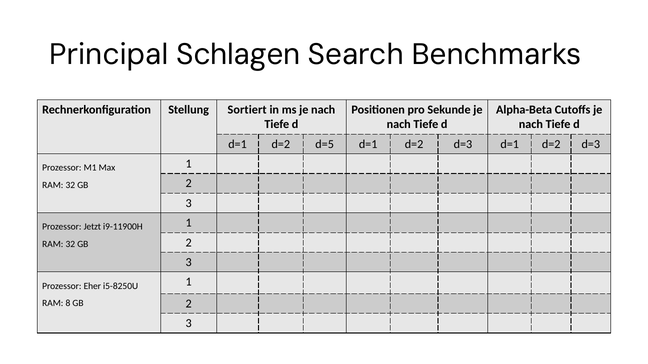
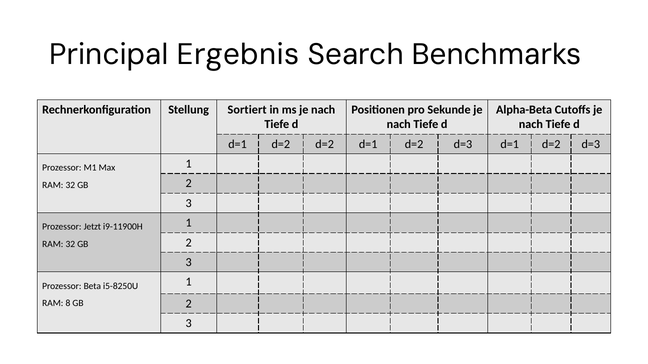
Schlagen: Schlagen -> Ergebnis (238, 54)
d=2 d=5: d=5 -> d=2 (325, 144)
Eher: Eher -> Beta (92, 286)
